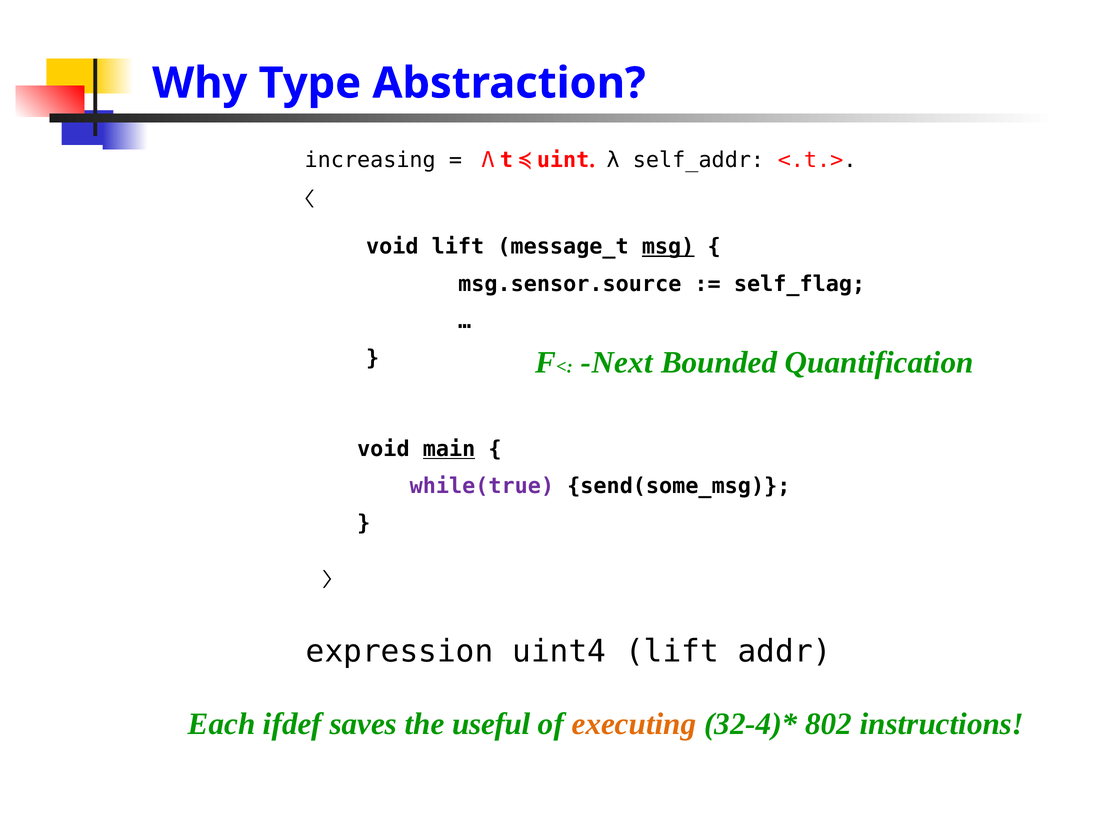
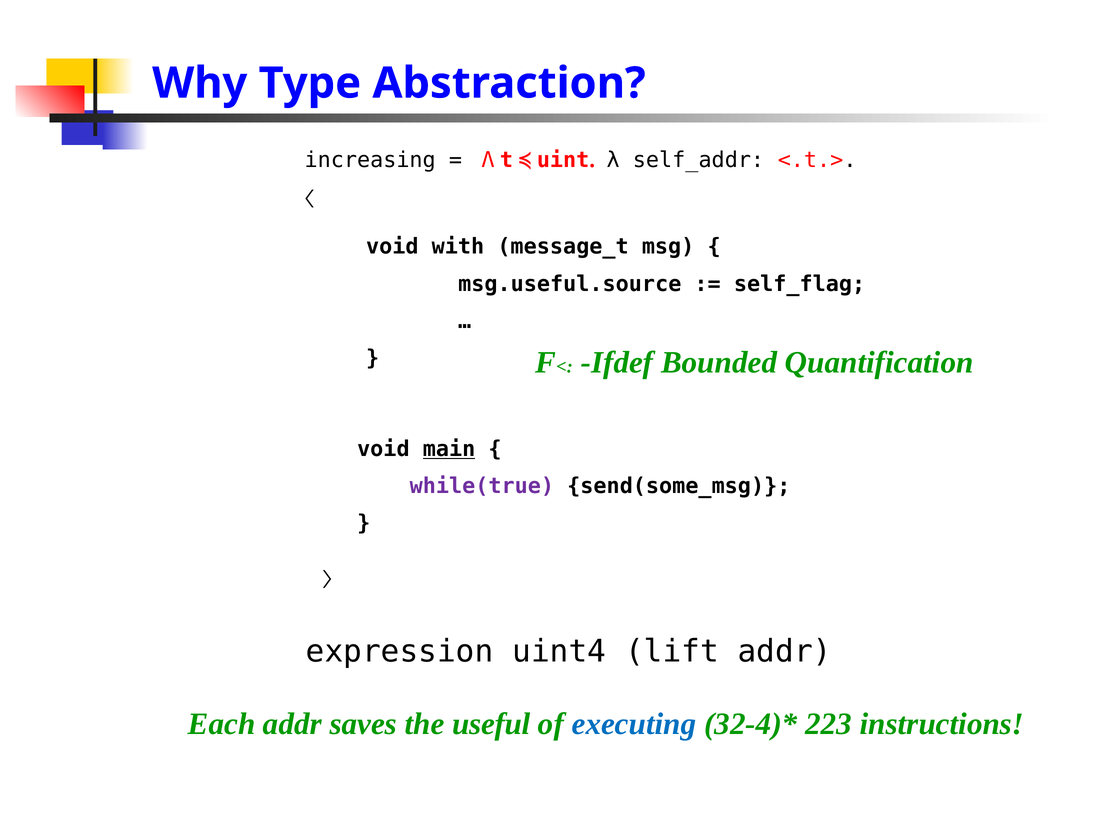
void lift: lift -> with (458, 247)
msg underline: present -> none (668, 247)
msg.sensor.source: msg.sensor.source -> msg.useful.source (570, 284)
Next: Next -> Ifdef (617, 362)
Each ifdef: ifdef -> addr (292, 724)
executing colour: orange -> blue (634, 724)
802: 802 -> 223 (829, 724)
